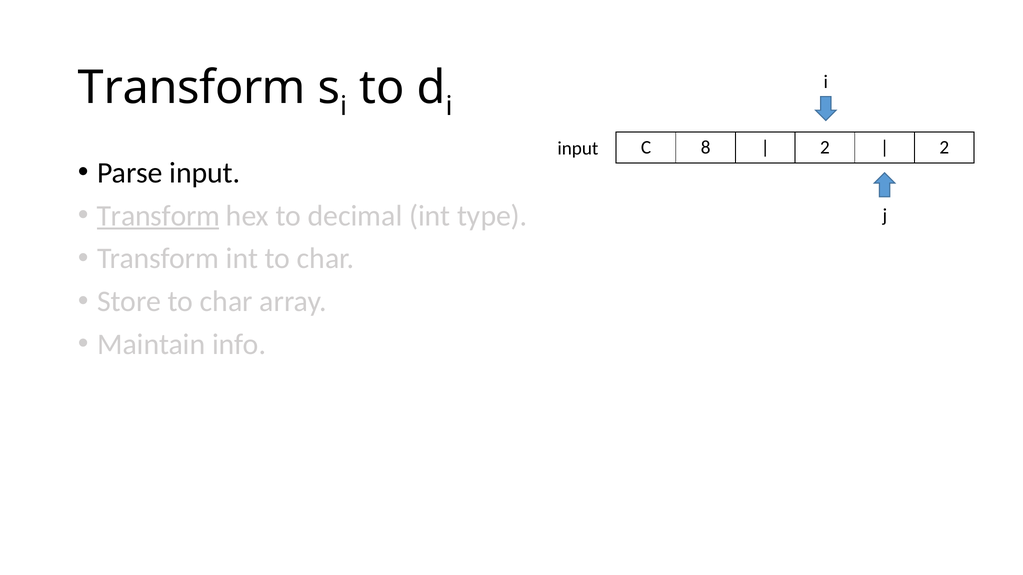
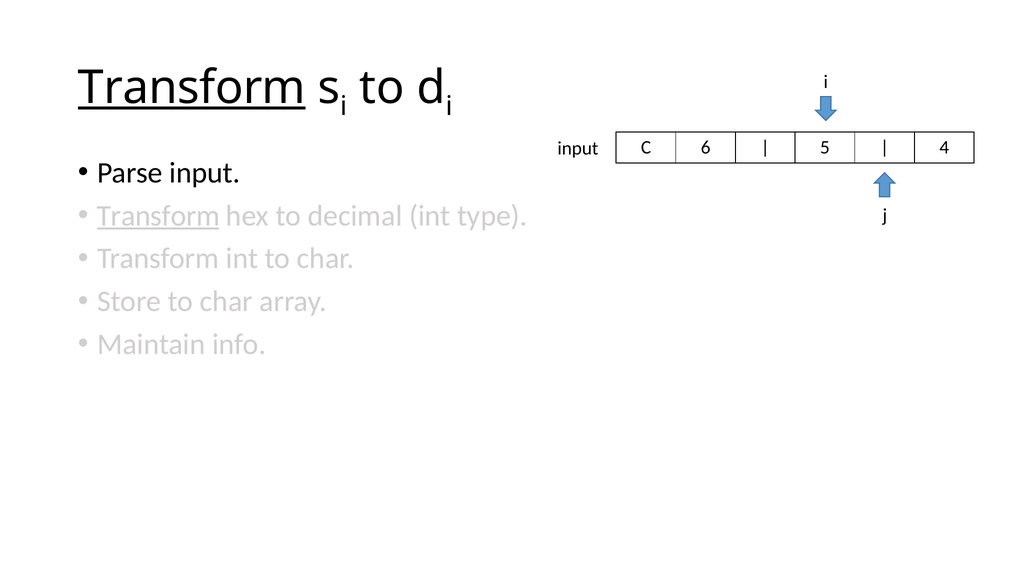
Transform underline: none -> present (192, 88)
8: 8 -> 6 (706, 148)
2: 2 -> 5 (825, 148)
2: 2 -> 4 (944, 148)
